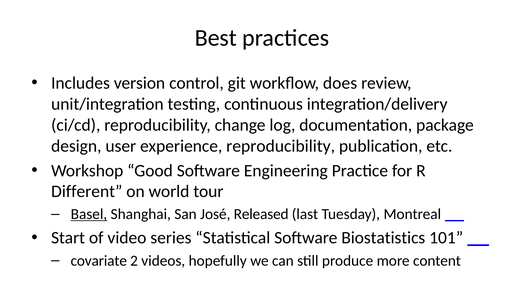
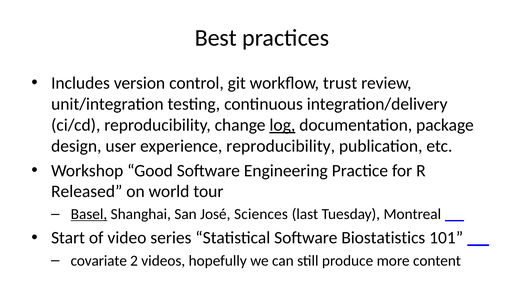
does: does -> trust (340, 83)
log underline: none -> present (282, 125)
Different: Different -> Released (87, 191)
Released: Released -> Sciences (261, 214)
